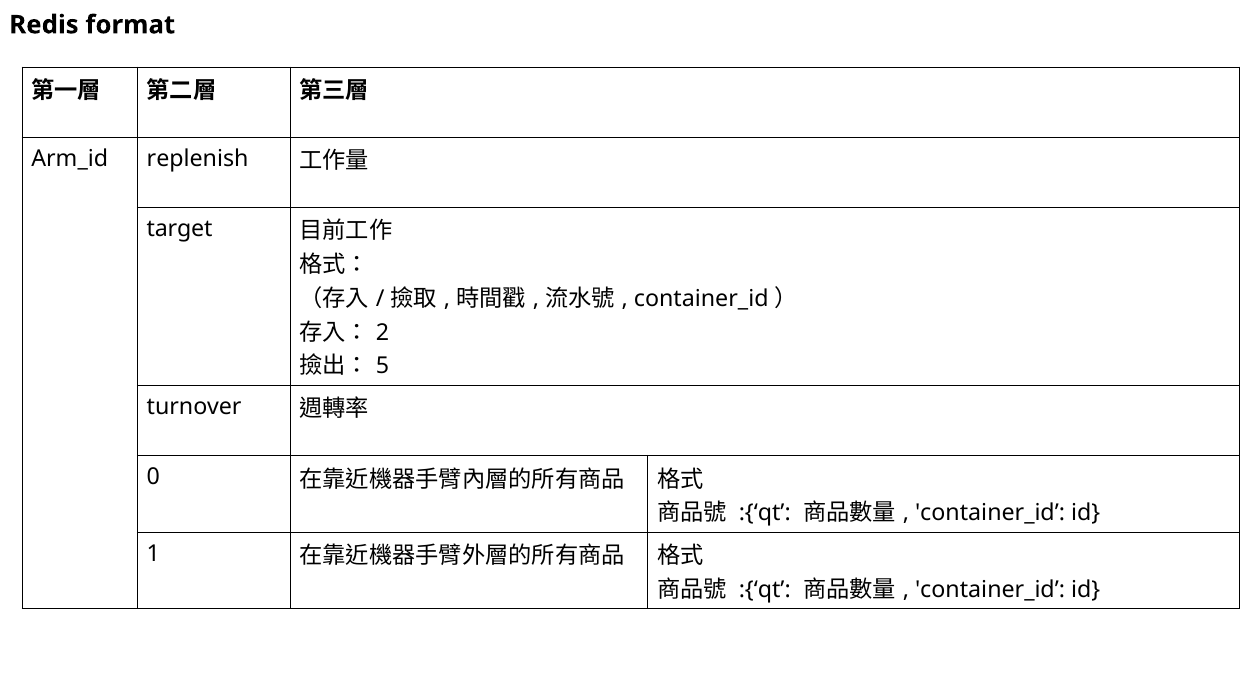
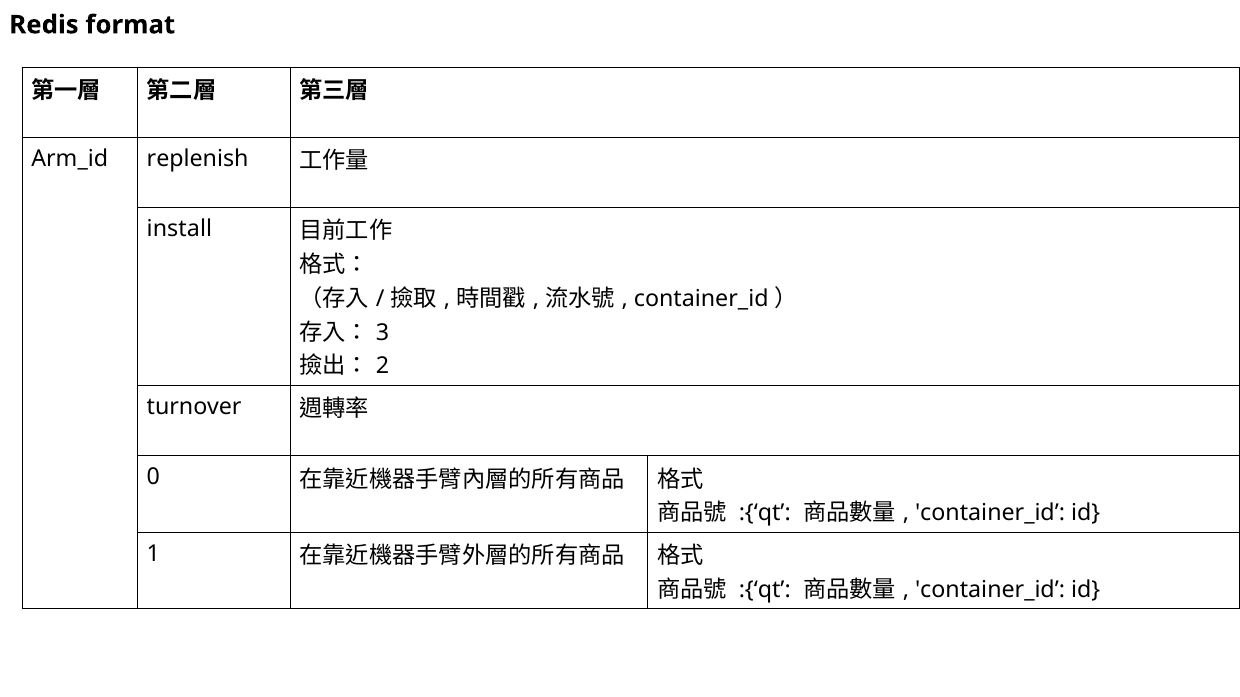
target: target -> install (179, 229)
2: 2 -> 3 (382, 333)
5: 5 -> 2 (382, 366)
